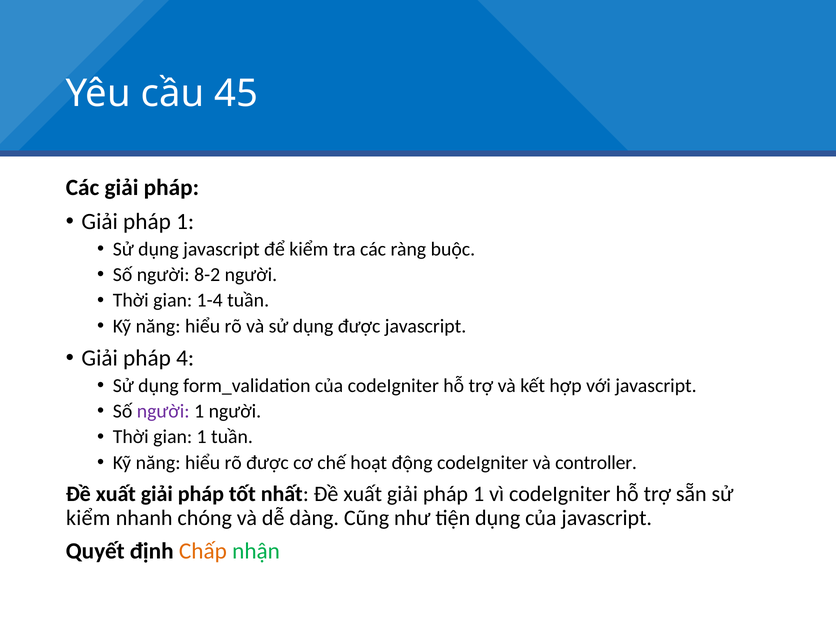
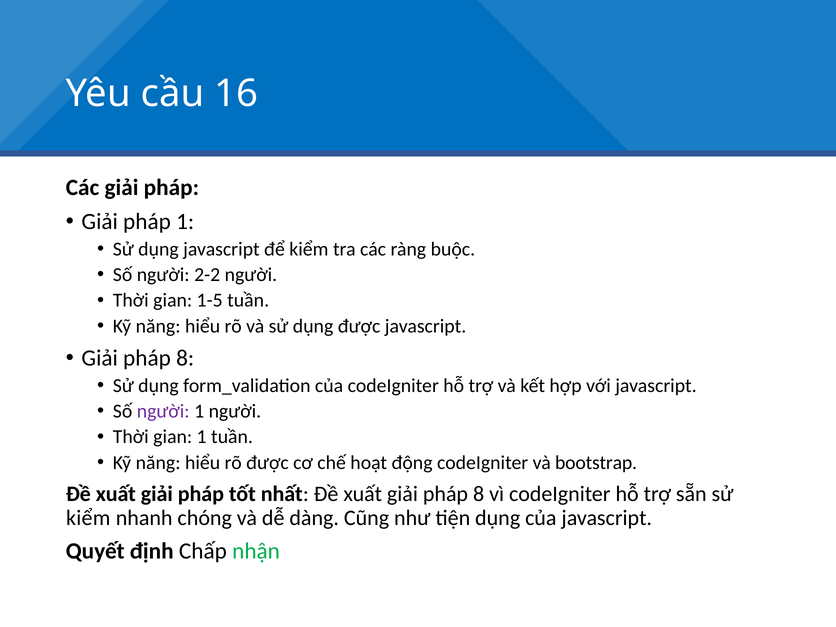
45: 45 -> 16 (236, 94)
8-2: 8-2 -> 2-2 (207, 275)
1-4: 1-4 -> 1-5 (210, 300)
4: 4 -> 8 (185, 358)
controller: controller -> bootstrap (596, 463)
xuất giải pháp 1: 1 -> 8 (479, 494)
Chấp colour: orange -> black (203, 551)
